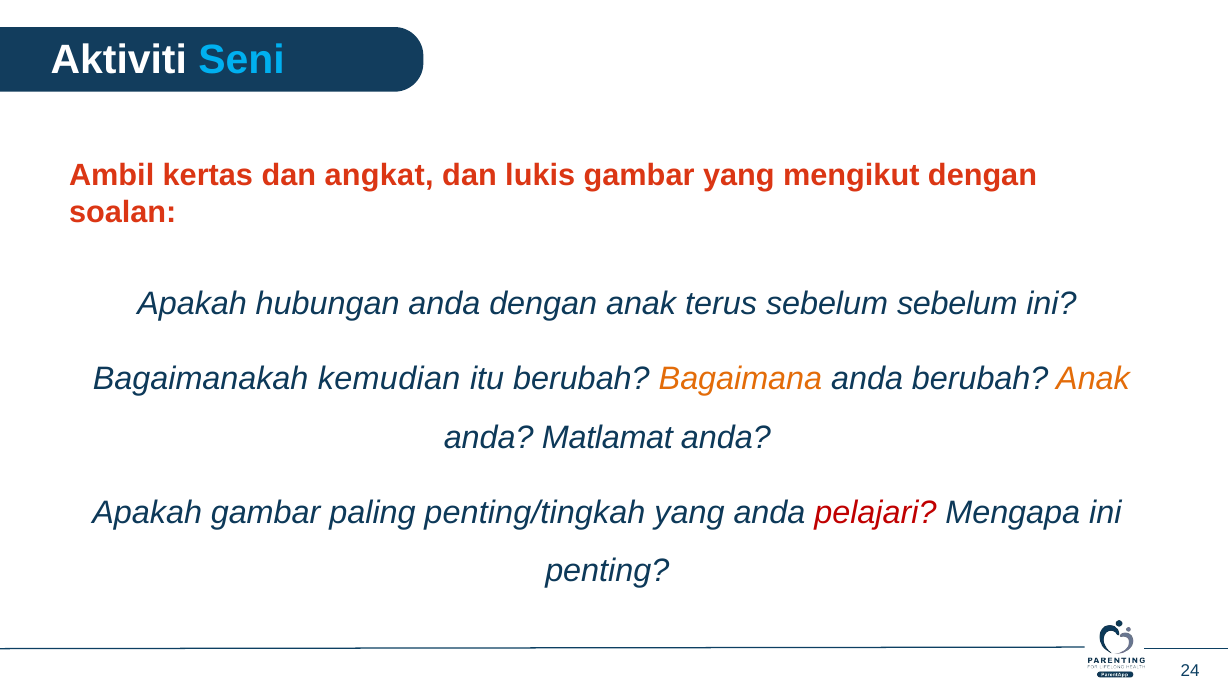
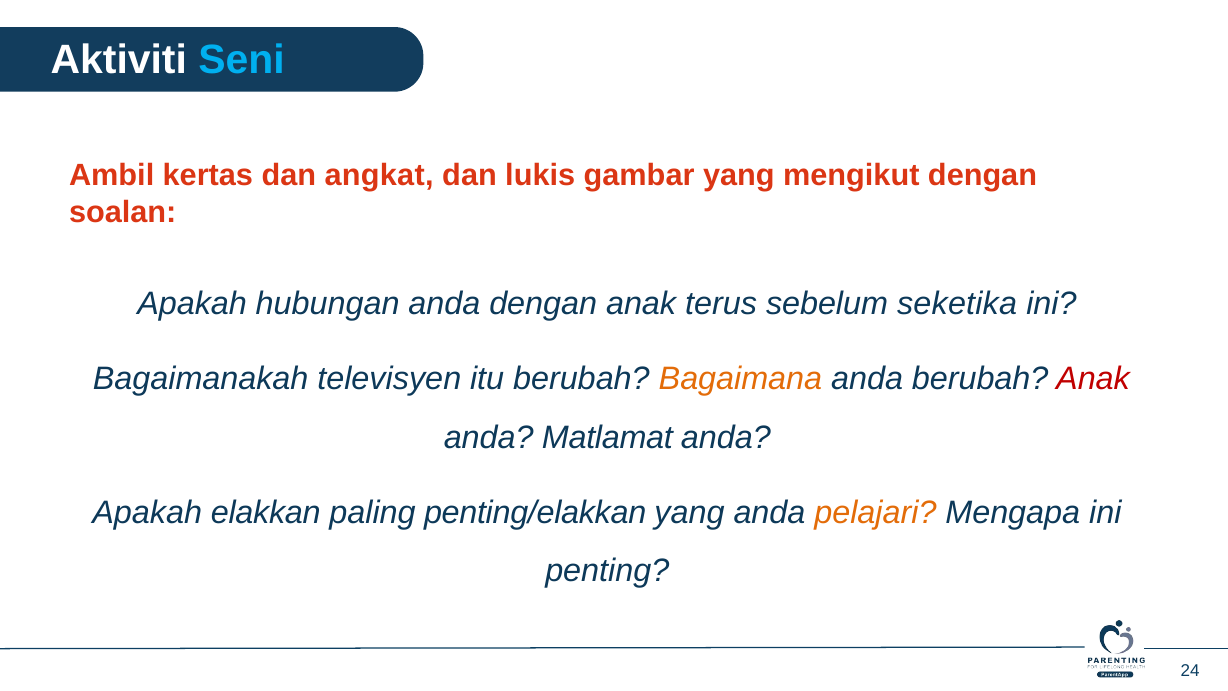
sebelum sebelum: sebelum -> seketika (957, 304)
kemudian: kemudian -> televisyen (389, 379)
Anak colour: orange -> red (1093, 379)
Apakah gambar: gambar -> elakkan (266, 513)
penting/tingkah: penting/tingkah -> penting/elakkan (535, 513)
pelajari colour: red -> orange (875, 513)
